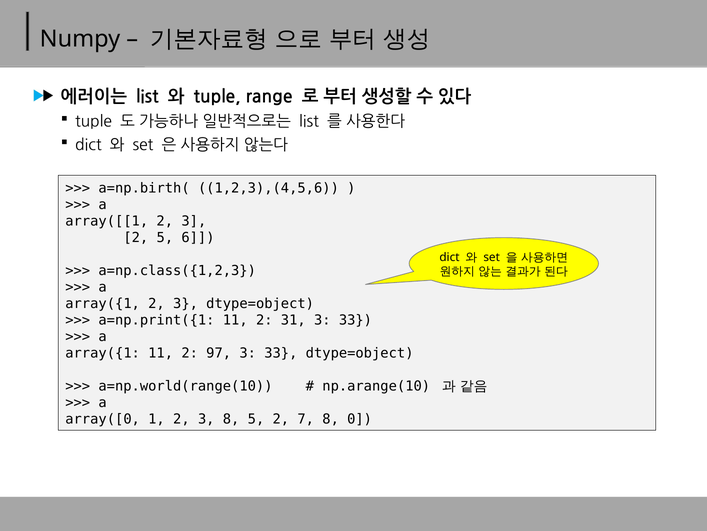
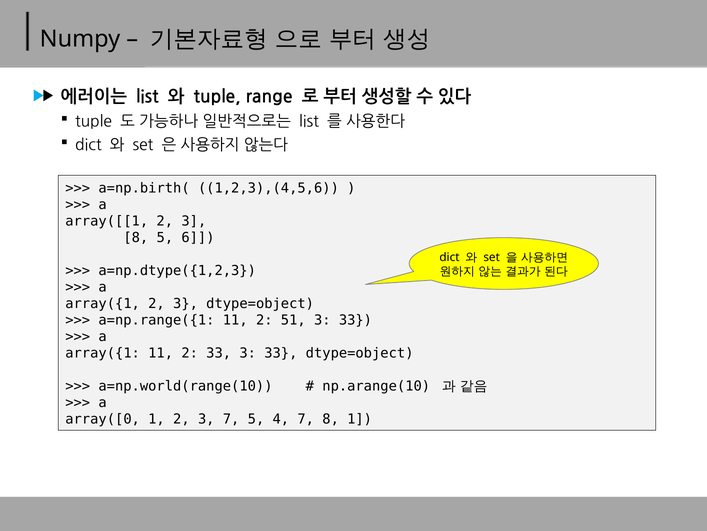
2: 2 -> 8 (136, 237)
a=np.class({1,2,3: a=np.class({1,2,3 -> a=np.dtype({1,2,3 (177, 270)
a=np.print({1: a=np.print({1 -> a=np.range({1 (156, 320)
31: 31 -> 51 (293, 320)
2 97: 97 -> 33 (219, 353)
3 8: 8 -> 7 (231, 419)
5 2: 2 -> 4 (281, 419)
8 0: 0 -> 1 (360, 419)
